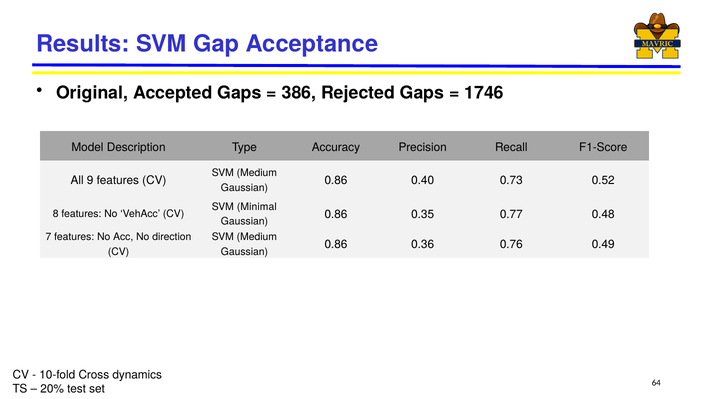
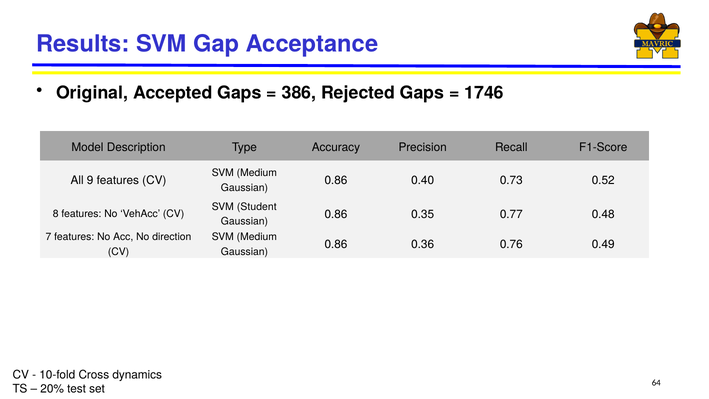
Minimal: Minimal -> Student (257, 207)
